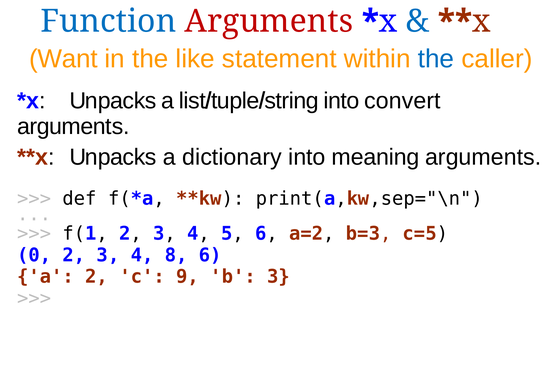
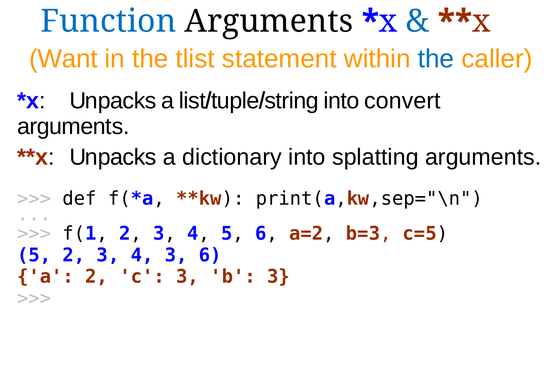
Arguments colour: red -> black (269, 21)
like: like -> tlist (195, 59)
meaning: meaning -> splatting (375, 157)
0: 0 -> 5 (34, 255)
4 8: 8 -> 3 (176, 255)
c 9: 9 -> 3 (188, 277)
